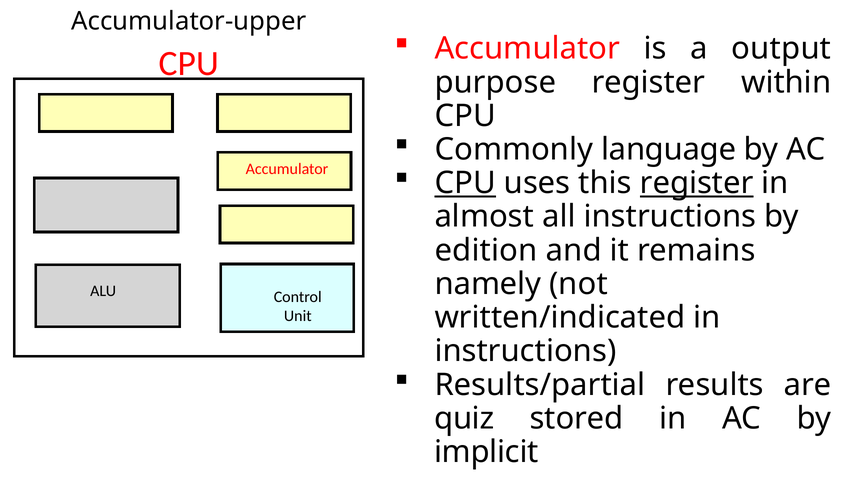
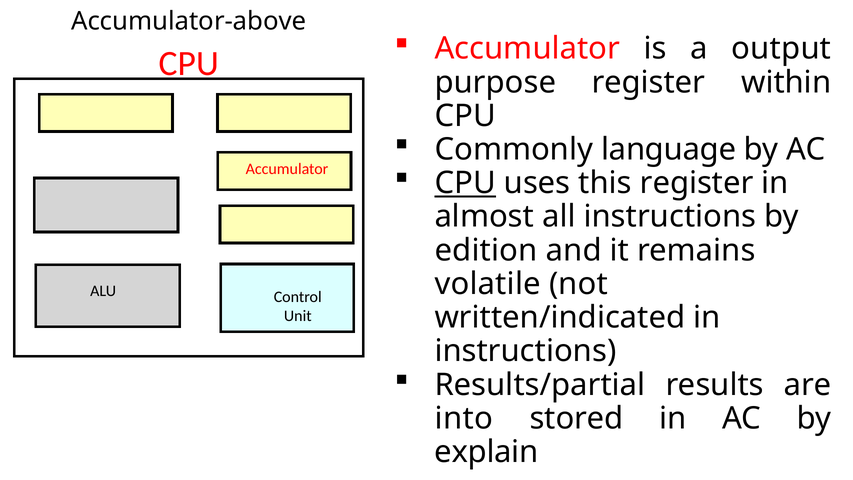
Accumulator-upper: Accumulator-upper -> Accumulator-above (189, 21)
register underline: present -> none (697, 183)
namely: namely -> volatile (488, 284)
quiz: quiz -> into (464, 418)
implicit: implicit -> explain (486, 452)
